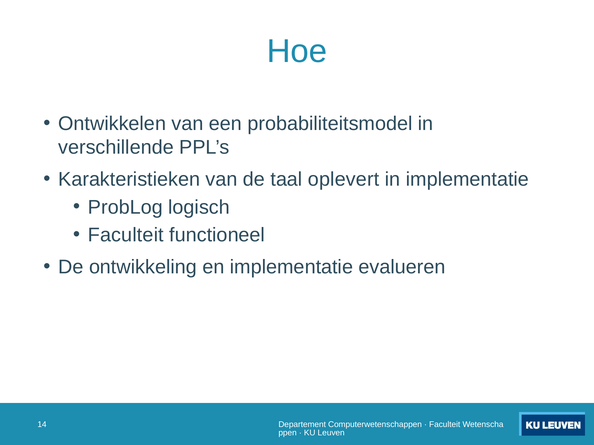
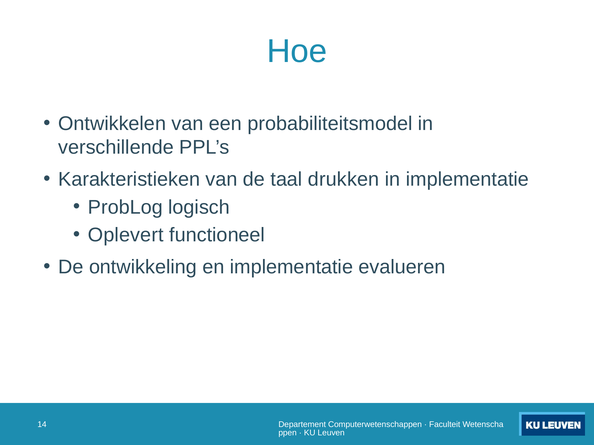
oplevert: oplevert -> drukken (344, 180)
Faculteit: Faculteit -> Oplevert (126, 235)
